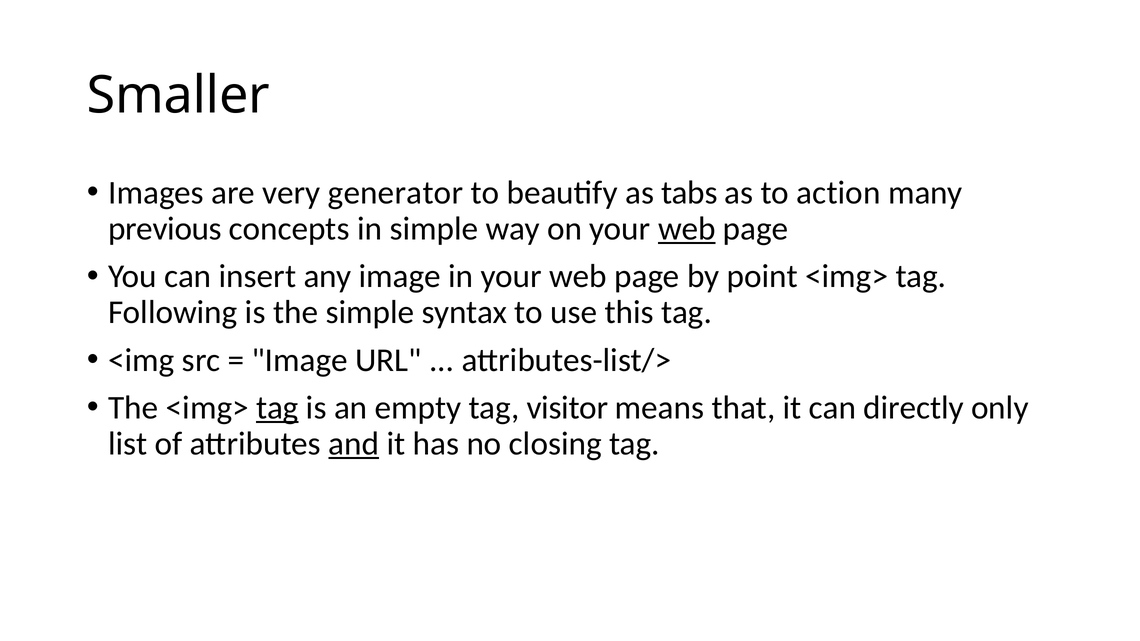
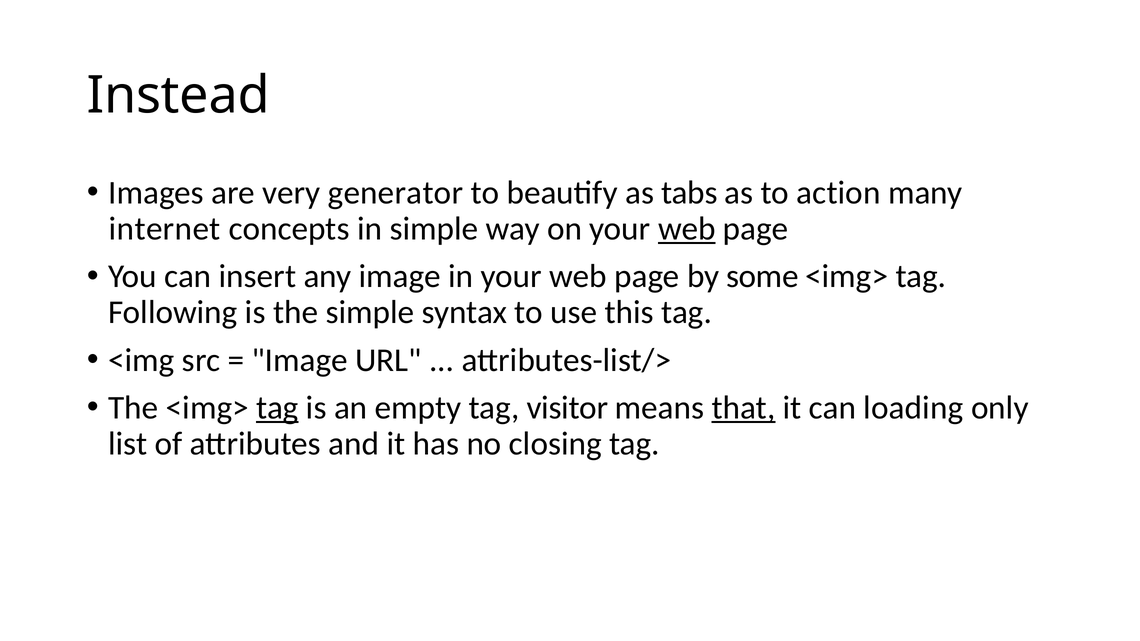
Smaller: Smaller -> Instead (178, 96)
previous: previous -> internet (165, 229)
point: point -> some (762, 276)
that underline: none -> present (744, 408)
directly: directly -> loading (913, 408)
and underline: present -> none (354, 444)
